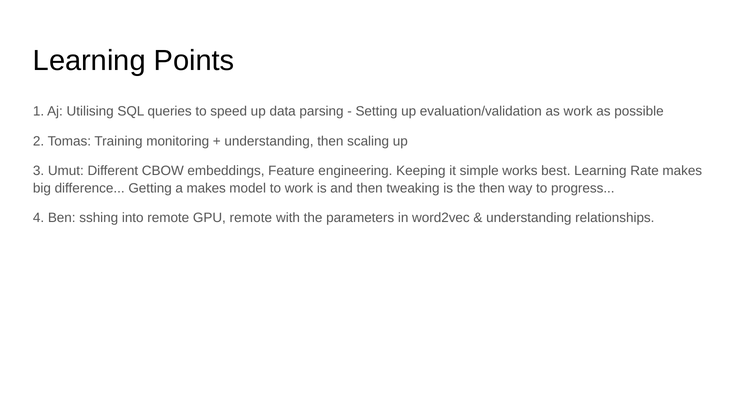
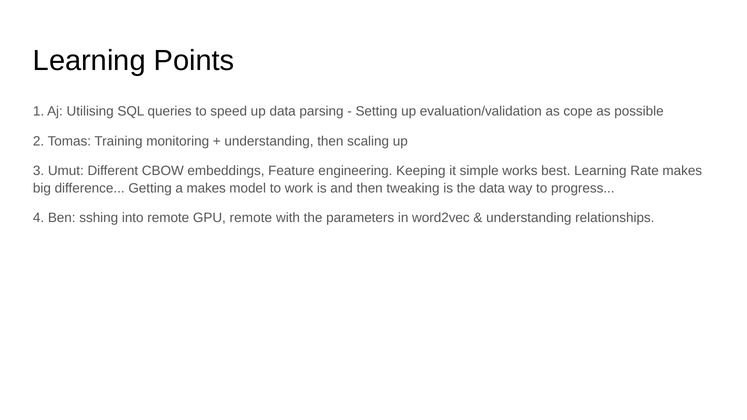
as work: work -> cope (578, 112)
the then: then -> data (492, 188)
